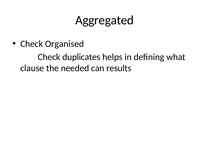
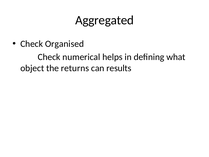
duplicates: duplicates -> numerical (81, 57)
clause: clause -> object (32, 68)
needed: needed -> returns (75, 68)
